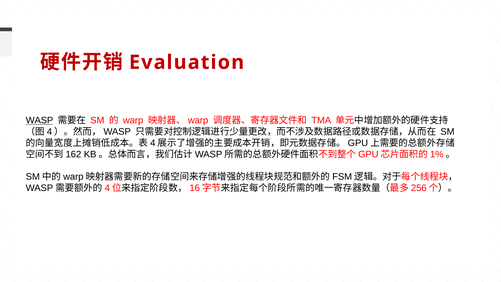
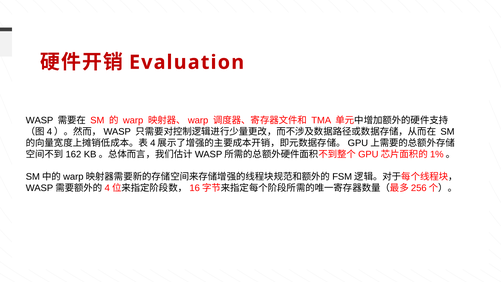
WASP underline: present -> none (40, 120)
